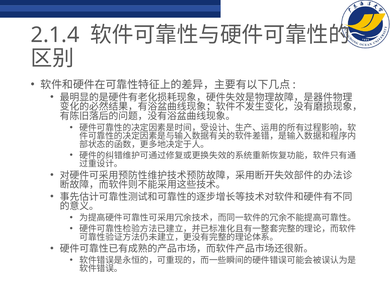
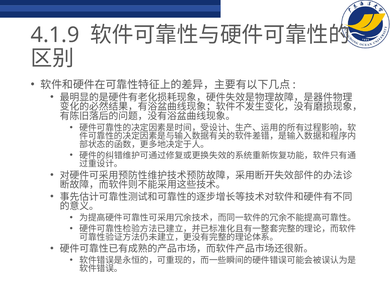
2.1.4: 2.1.4 -> 4.1.9 (55, 35)
